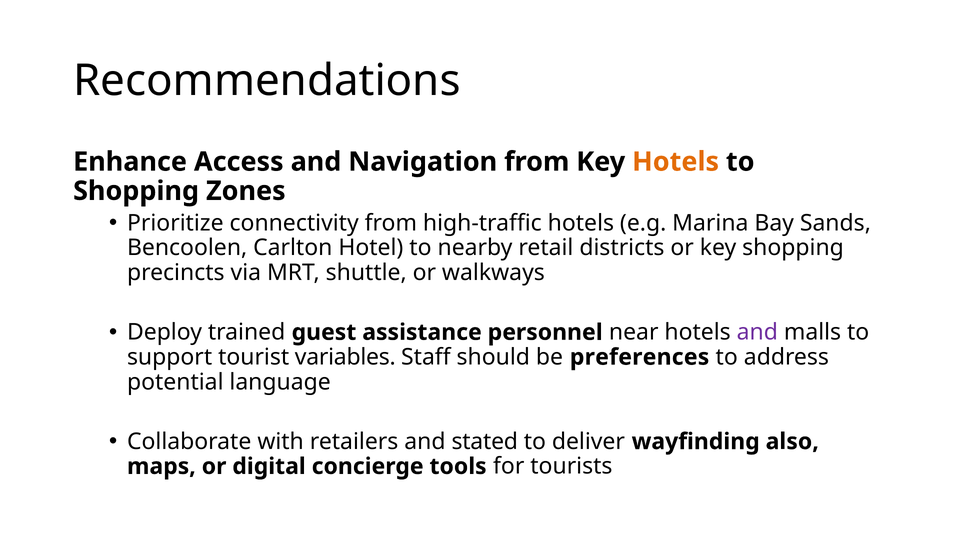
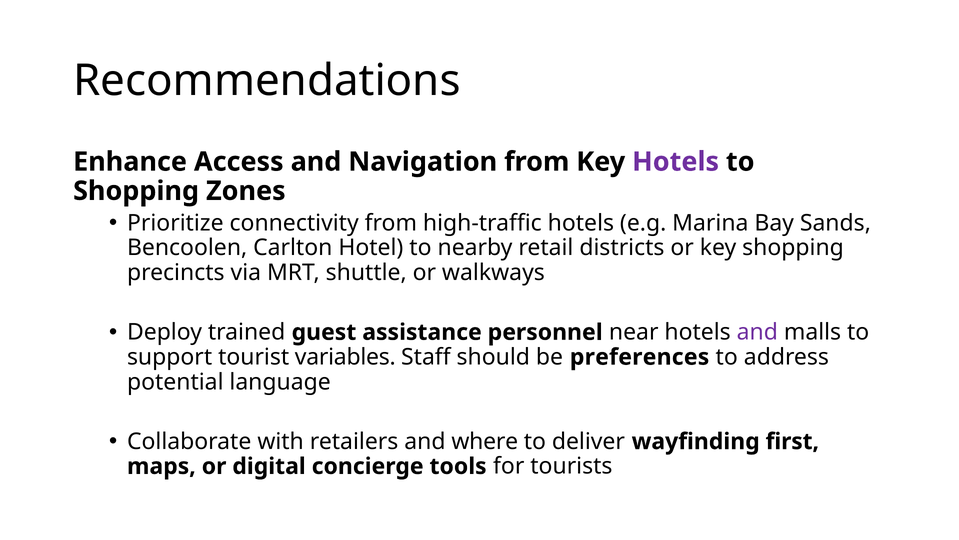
Hotels colour: orange -> purple (676, 162)
stated: stated -> where (485, 441)
also: also -> first (792, 441)
